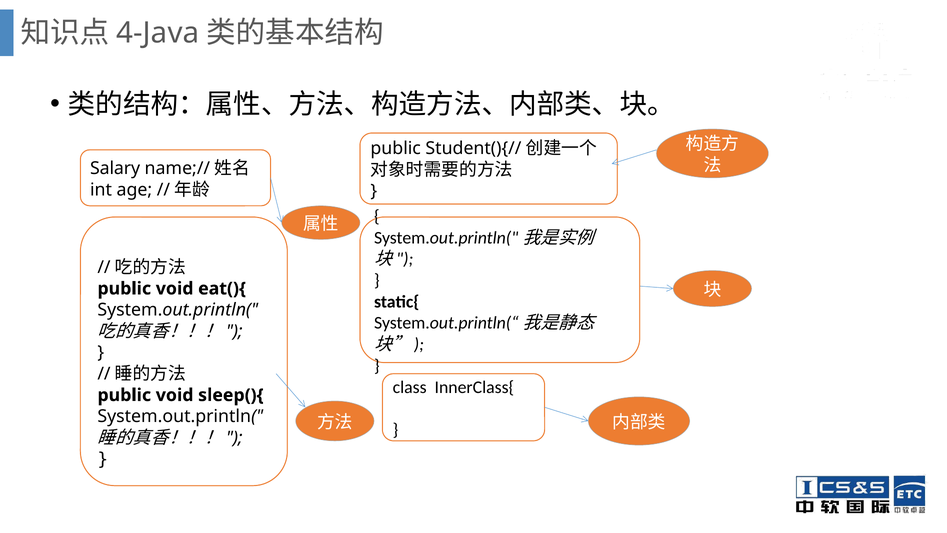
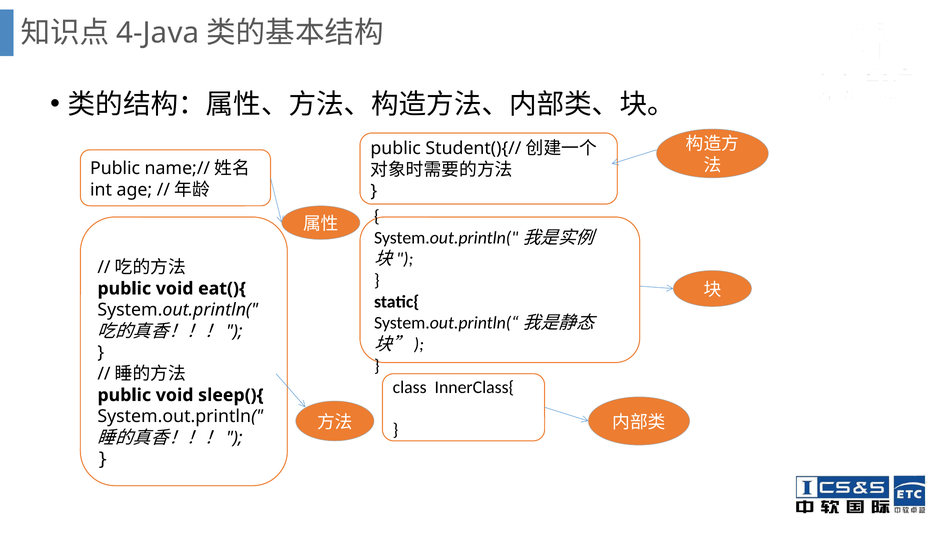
Salary: Salary -> Public (115, 168)
